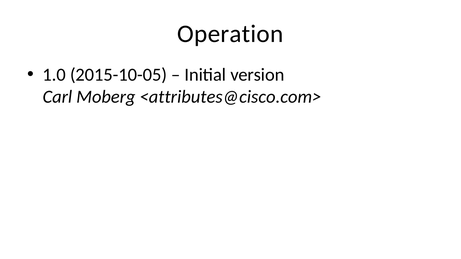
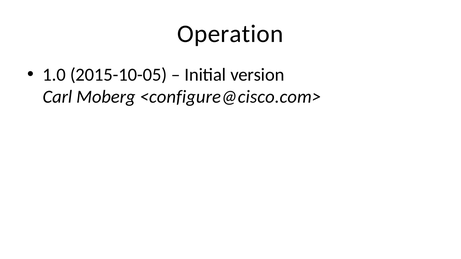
<attributes@cisco.com>: <attributes@cisco.com> -> <configure@cisco.com> (230, 97)
